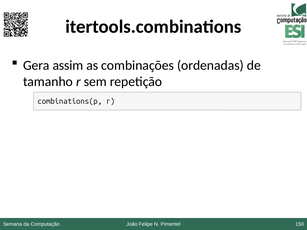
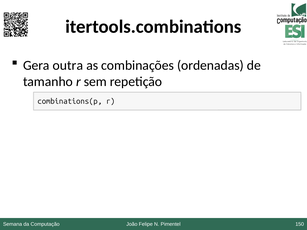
assim: assim -> outra (68, 65)
